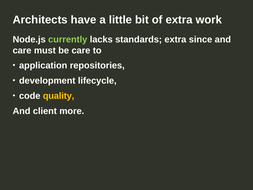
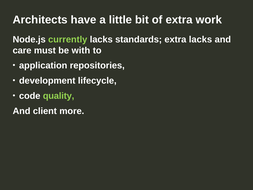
extra since: since -> lacks (200, 39)
be care: care -> with (81, 50)
quality colour: yellow -> light green (59, 96)
